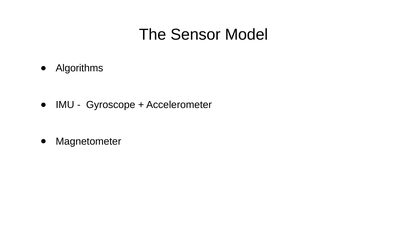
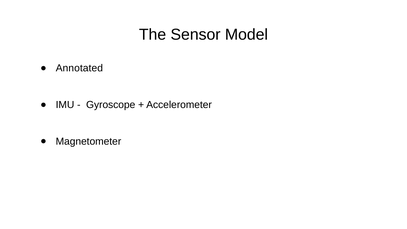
Algorithms: Algorithms -> Annotated (79, 68)
